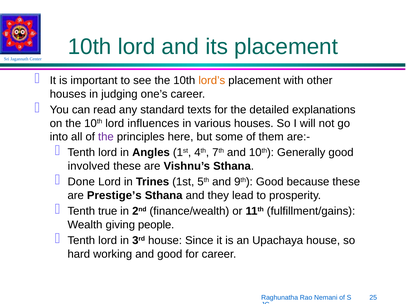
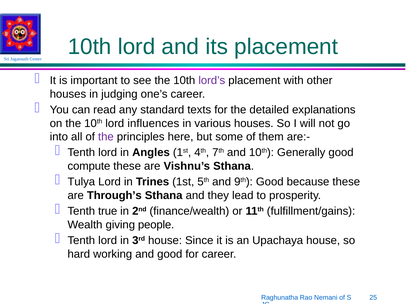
lord’s colour: orange -> purple (212, 81)
involved: involved -> compute (89, 166)
Done: Done -> Tulya (81, 182)
Prestige’s: Prestige’s -> Through’s (114, 196)
